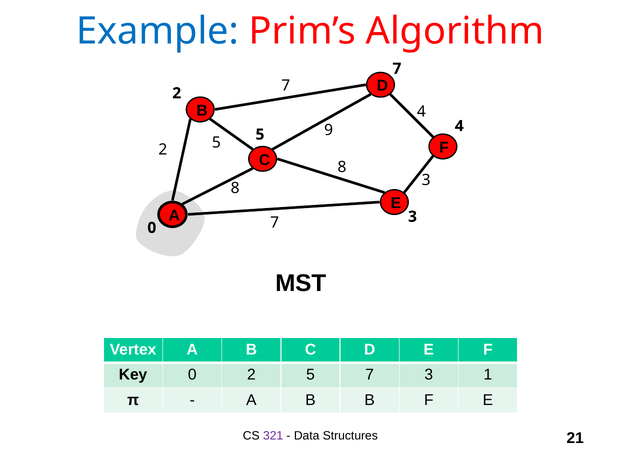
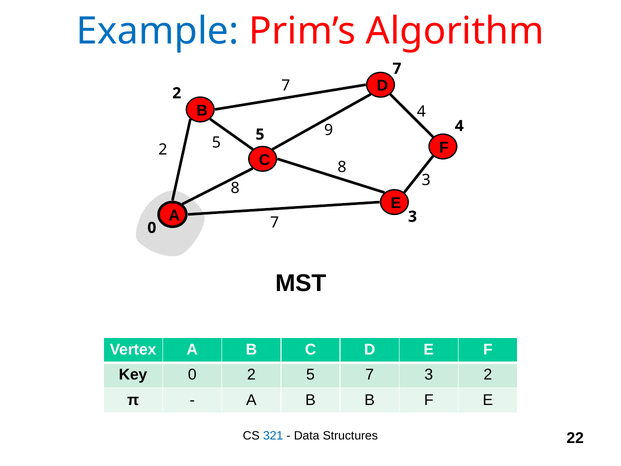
7 3 1: 1 -> 2 (488, 375)
321 colour: purple -> blue (273, 436)
21: 21 -> 22 (575, 438)
